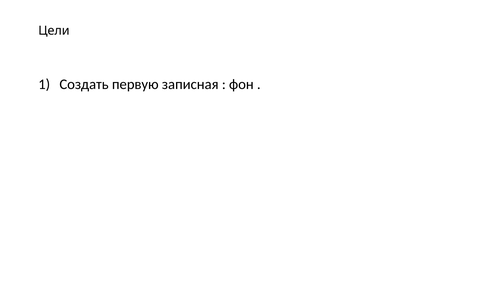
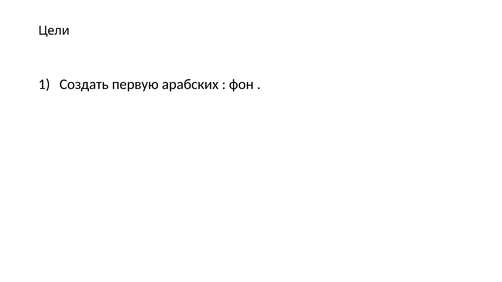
записная: записная -> арабских (190, 84)
